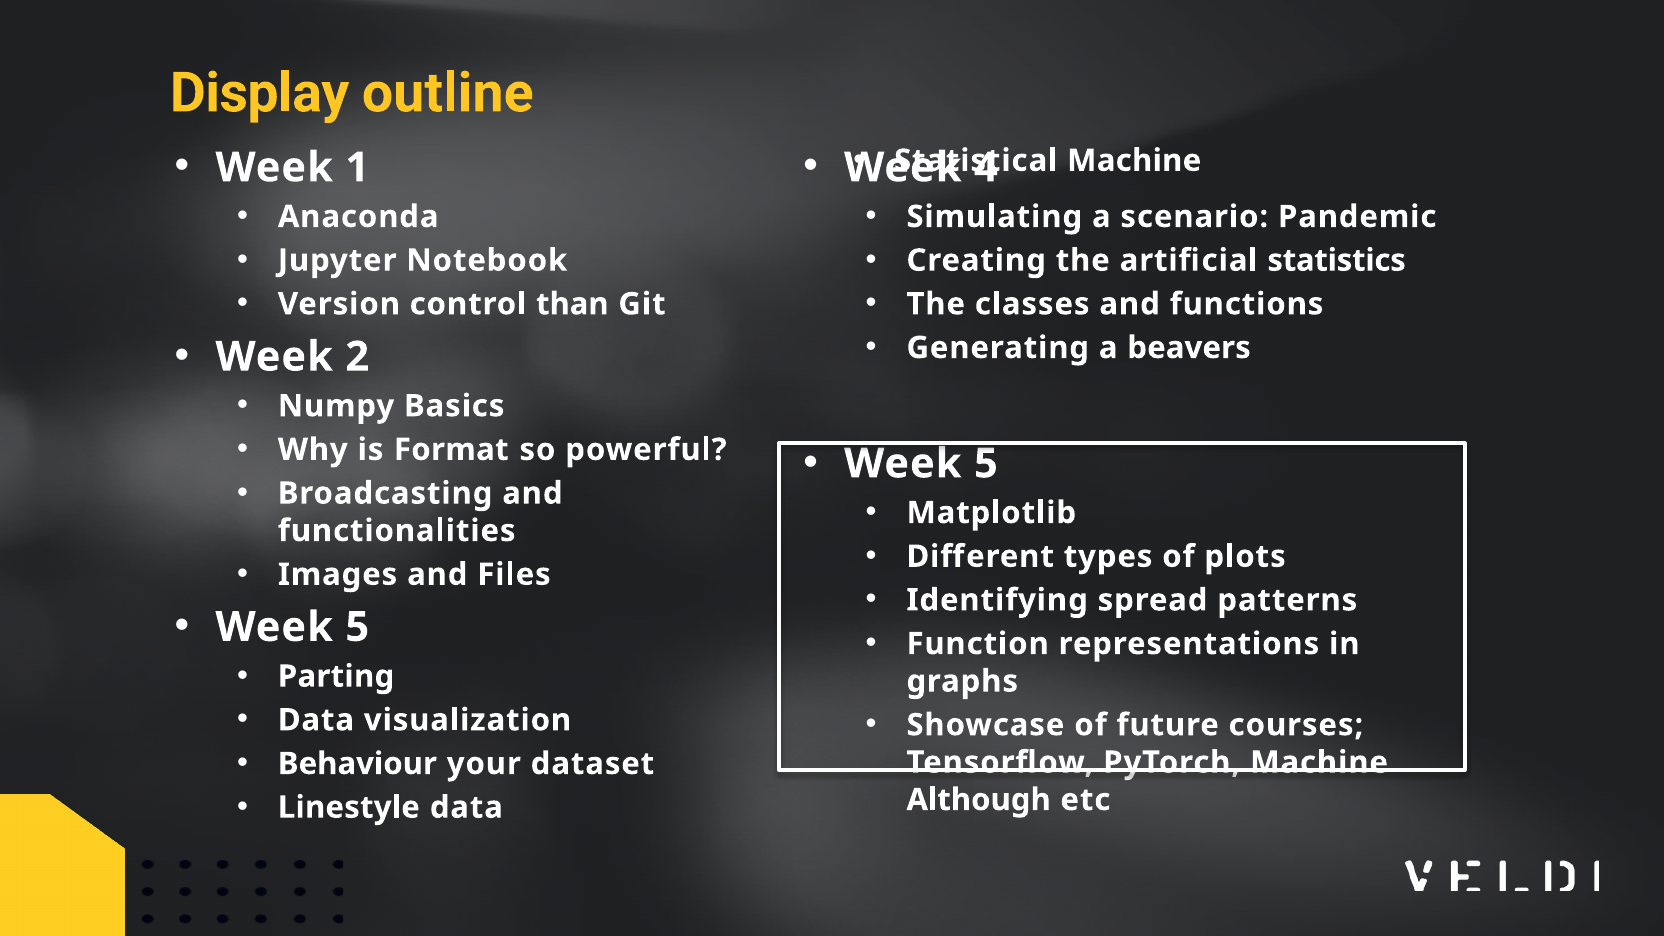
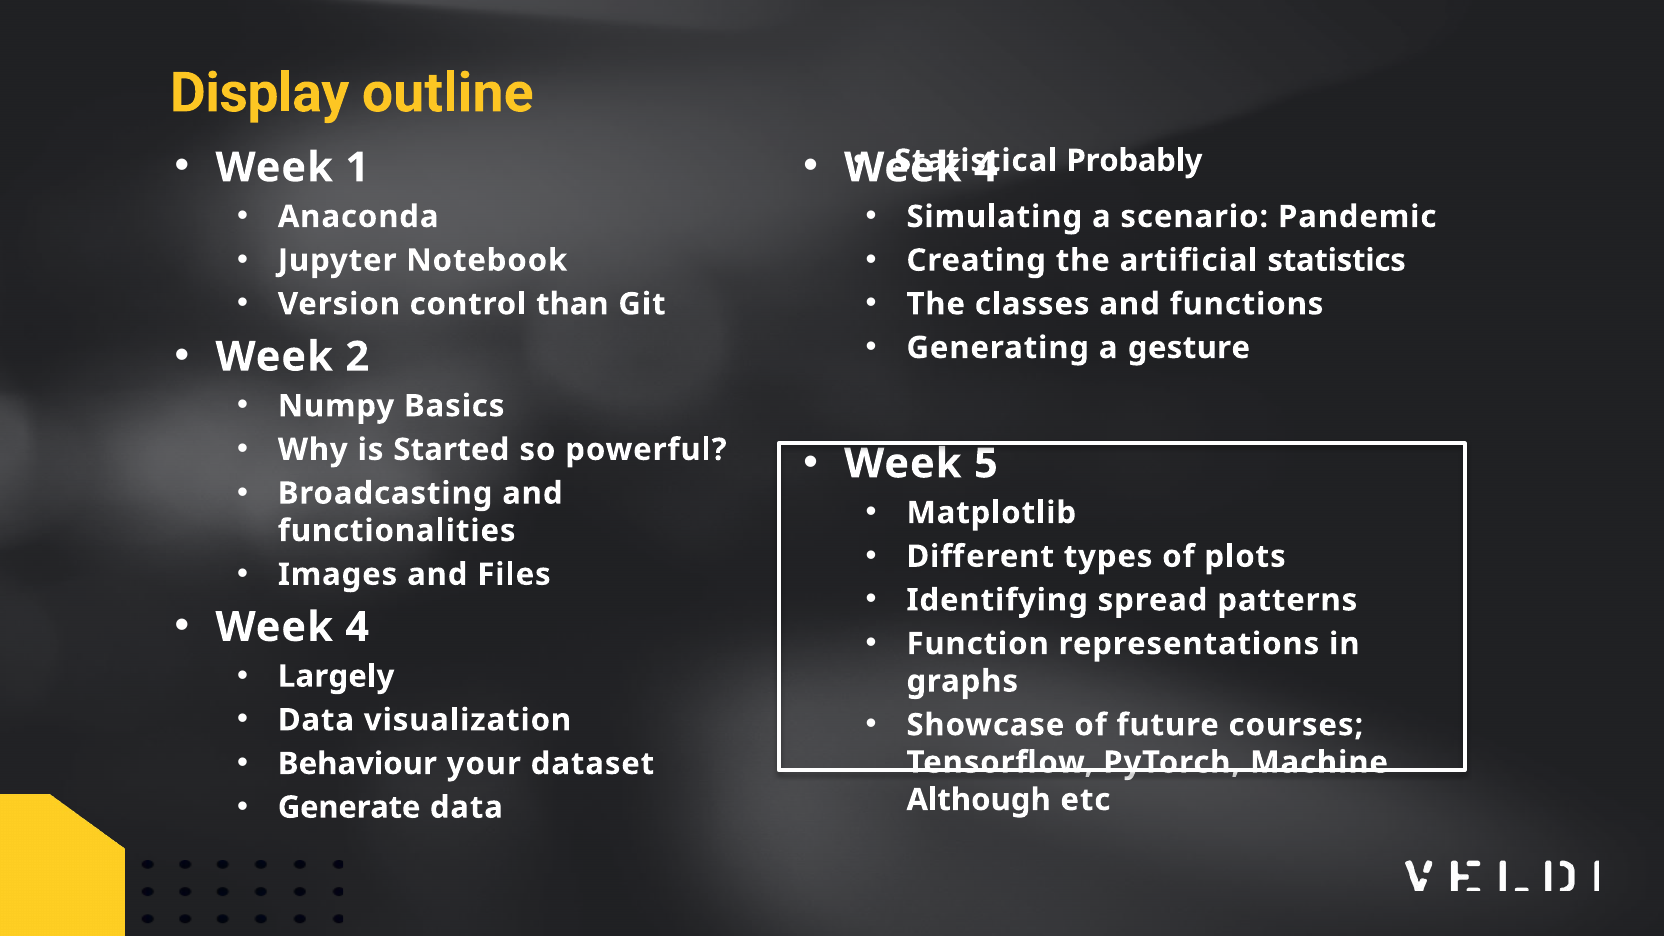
Machine: Machine -> Probably (1134, 161)
beavers: beavers -> gesture (1189, 348)
Format: Format -> Started (451, 450)
5: 5 -> 4 (357, 627)
Parting: Parting -> Largely (336, 676)
Linestyle: Linestyle -> Generate (349, 807)
